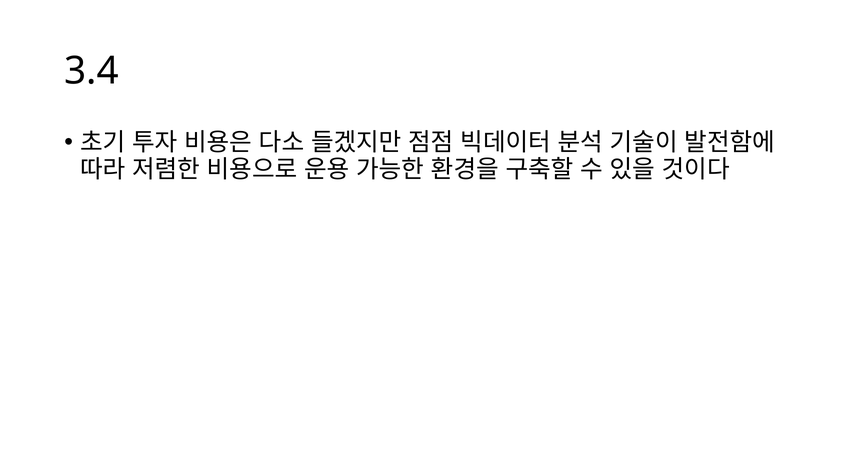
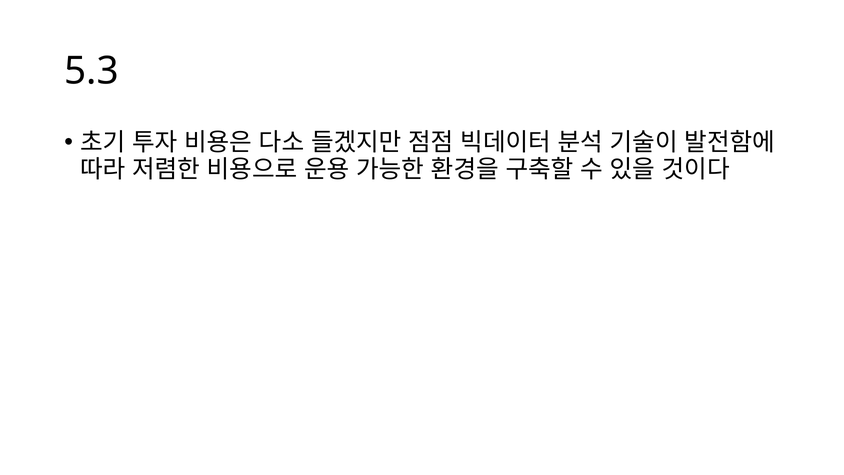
3.4: 3.4 -> 5.3 (92, 71)
